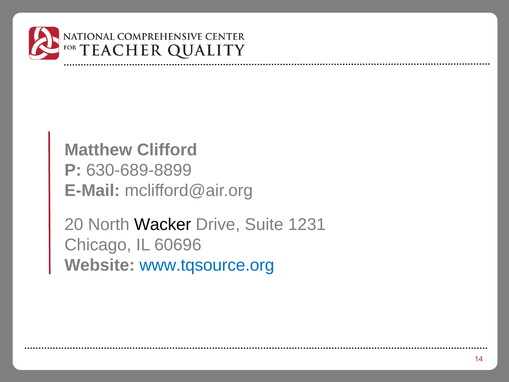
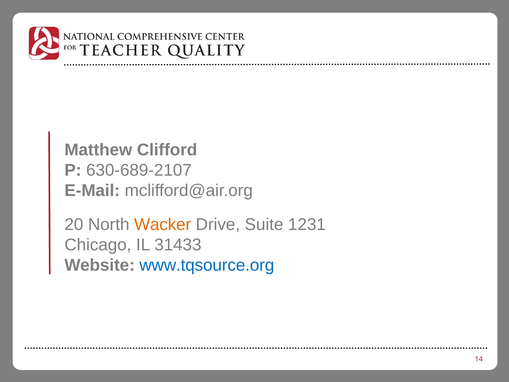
630-689-8899: 630-689-8899 -> 630-689-2107 (139, 170)
Wacker colour: black -> orange (163, 224)
60696: 60696 -> 31433 (178, 245)
